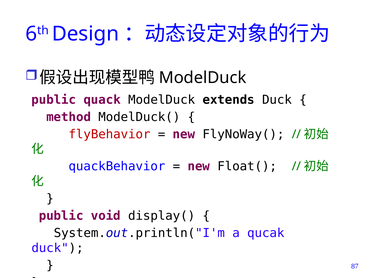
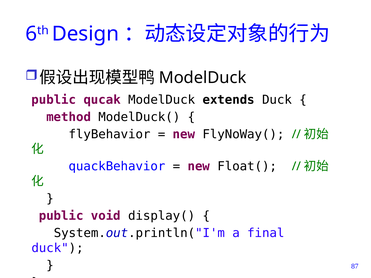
quack: quack -> qucak (102, 100)
flyBehavior colour: red -> black (109, 134)
qucak: qucak -> final (266, 233)
